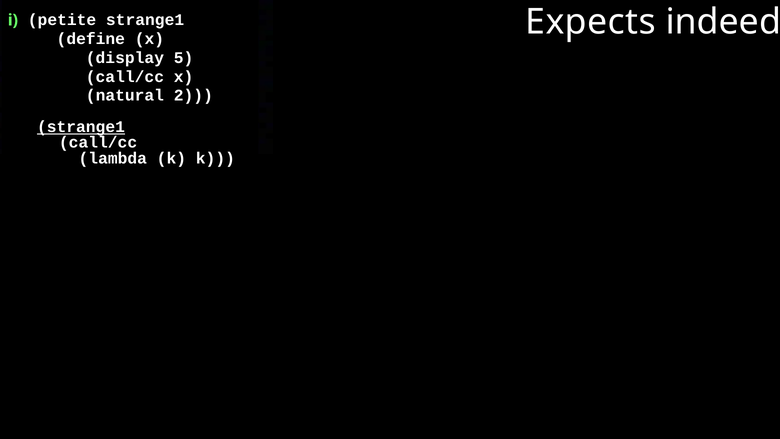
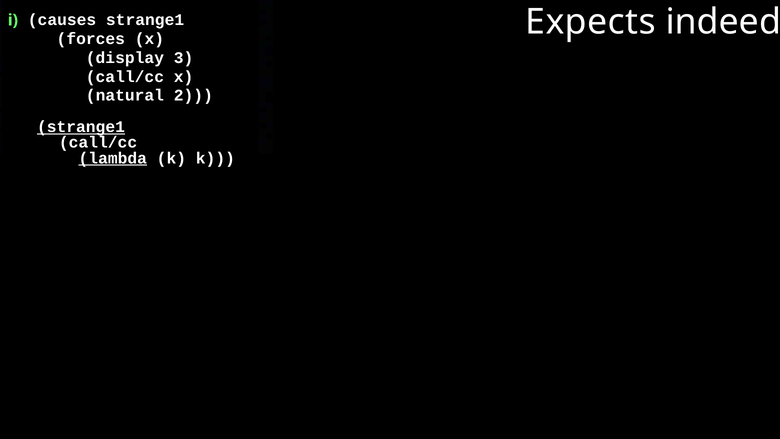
petite: petite -> causes (62, 20)
define: define -> forces (91, 39)
5: 5 -> 3 (184, 58)
lambda underline: none -> present (113, 158)
